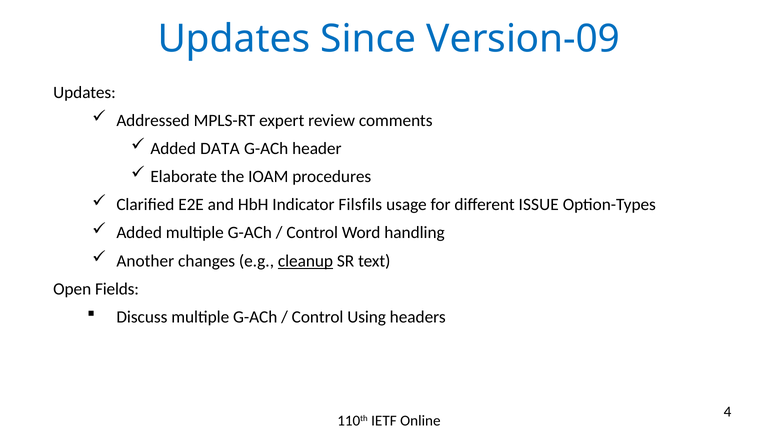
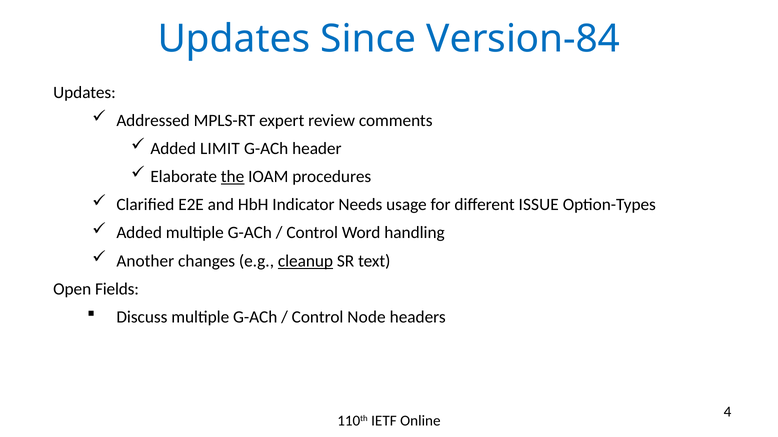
Version-09: Version-09 -> Version-84 (523, 39)
DATA: DATA -> LIMIT (220, 149)
the underline: none -> present (233, 177)
Filsfils: Filsfils -> Needs (360, 205)
Using: Using -> Node (367, 317)
